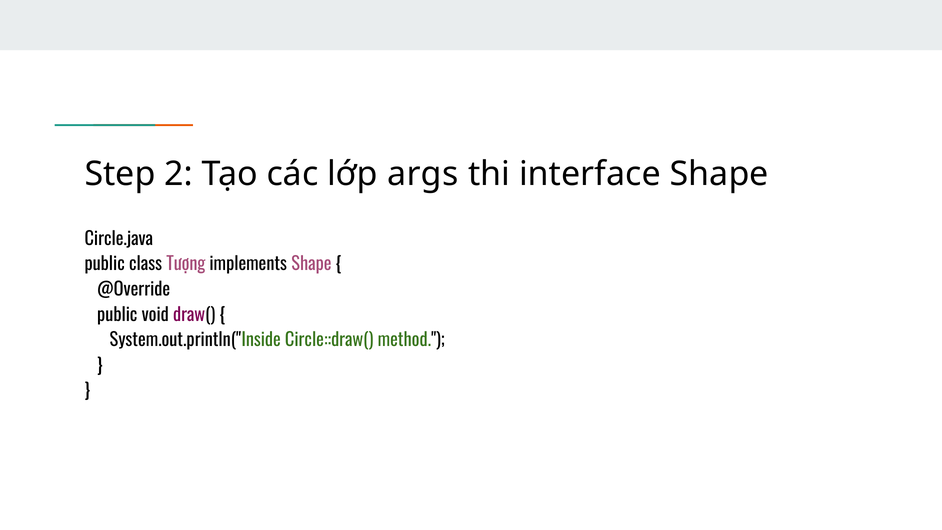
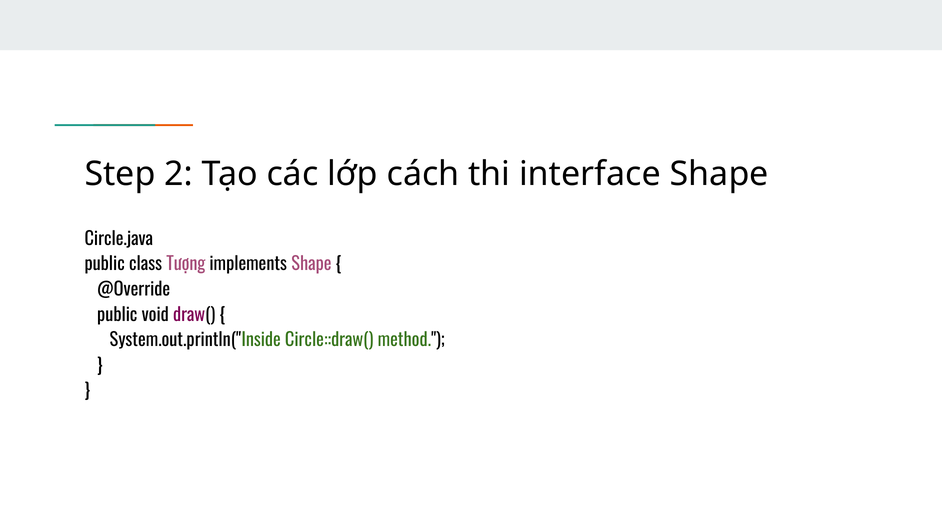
args: args -> cách (423, 174)
